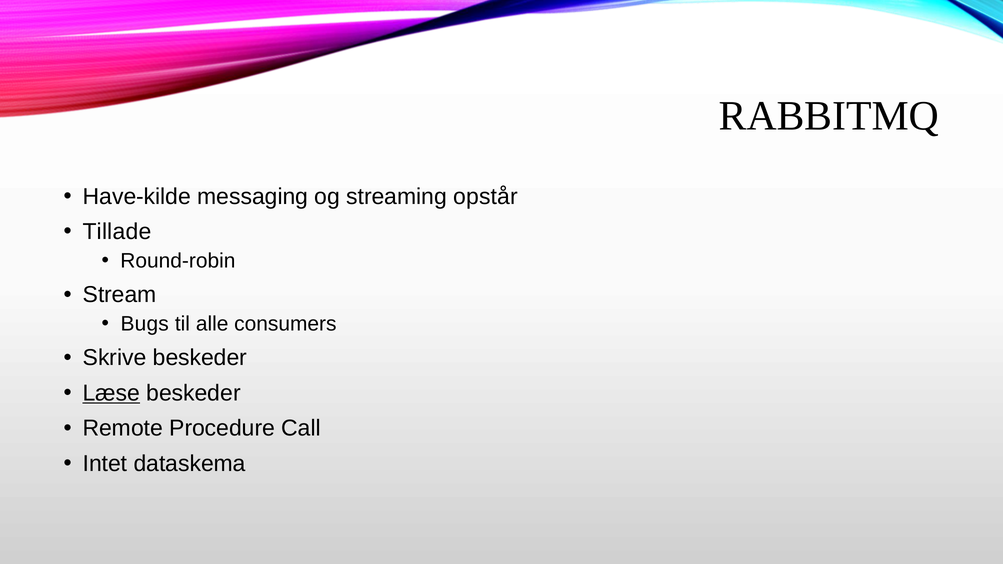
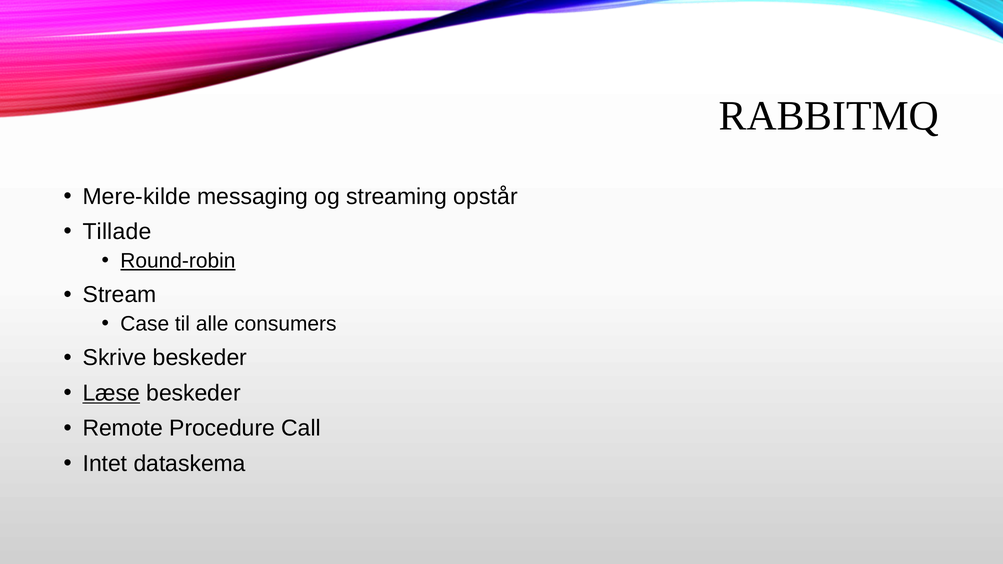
Have-kilde: Have-kilde -> Mere-kilde (137, 197)
Round-robin underline: none -> present (178, 261)
Bugs: Bugs -> Case (145, 324)
